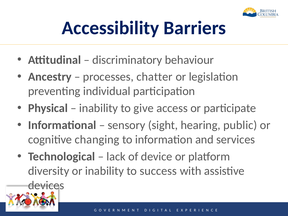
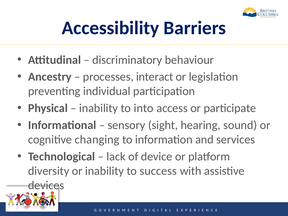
chatter: chatter -> interact (155, 77)
give: give -> into (144, 108)
public: public -> sound (240, 125)
